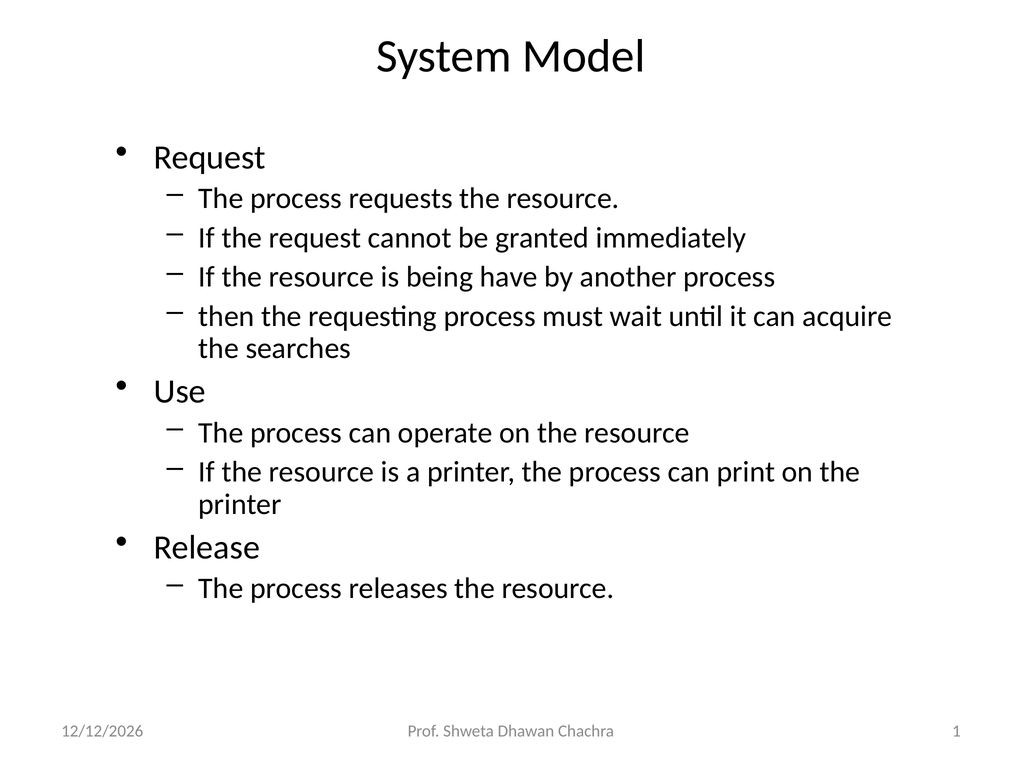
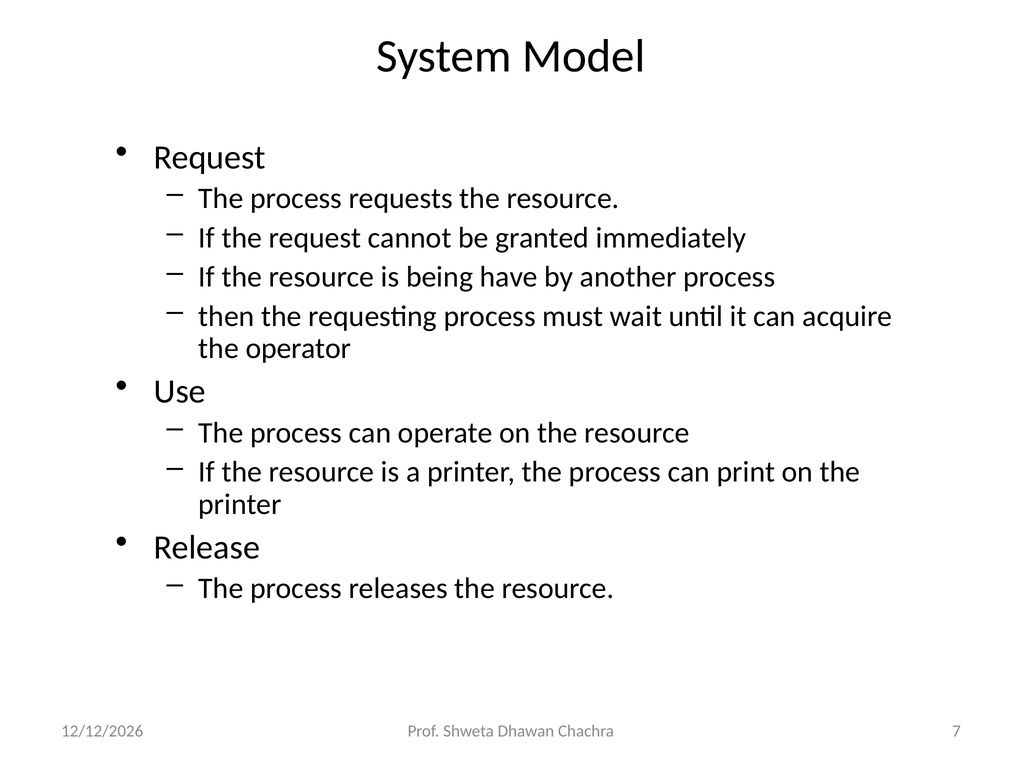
searches: searches -> operator (298, 349)
1: 1 -> 7 (956, 732)
